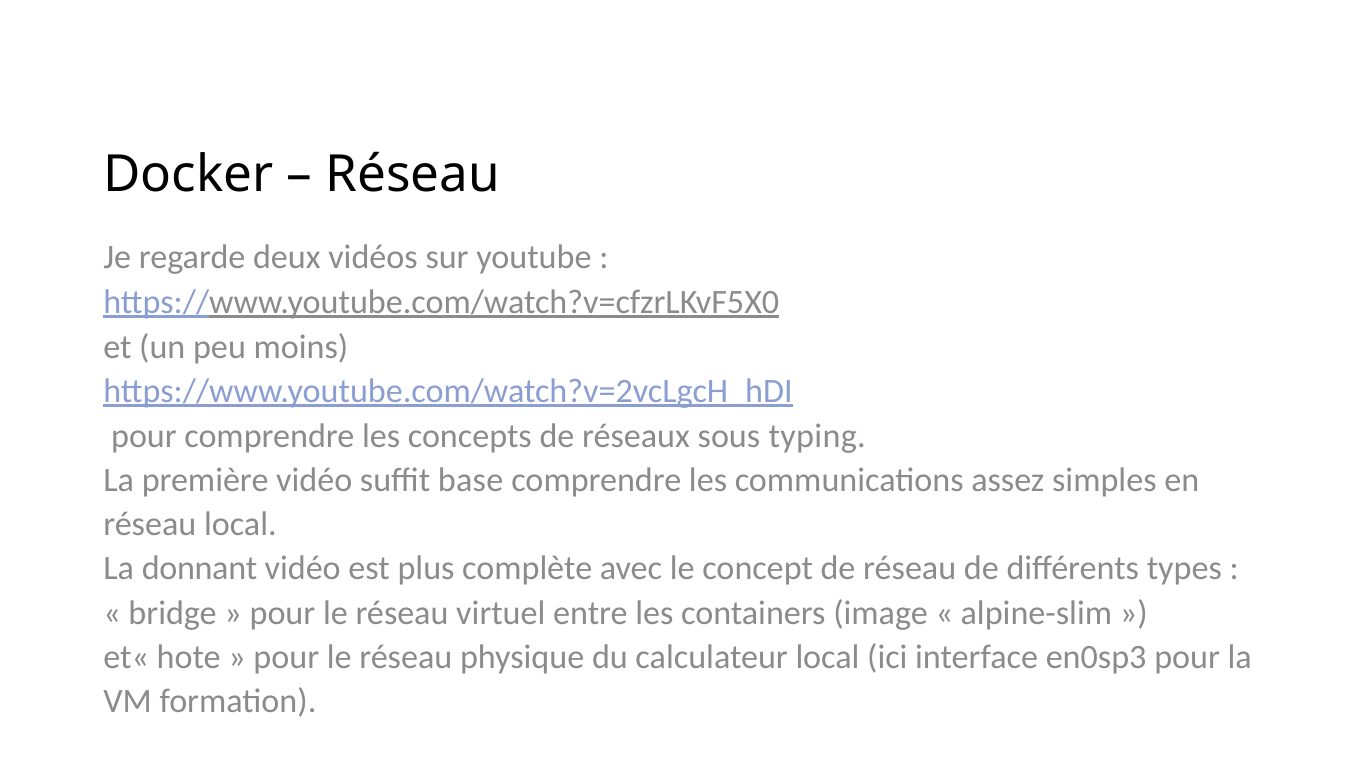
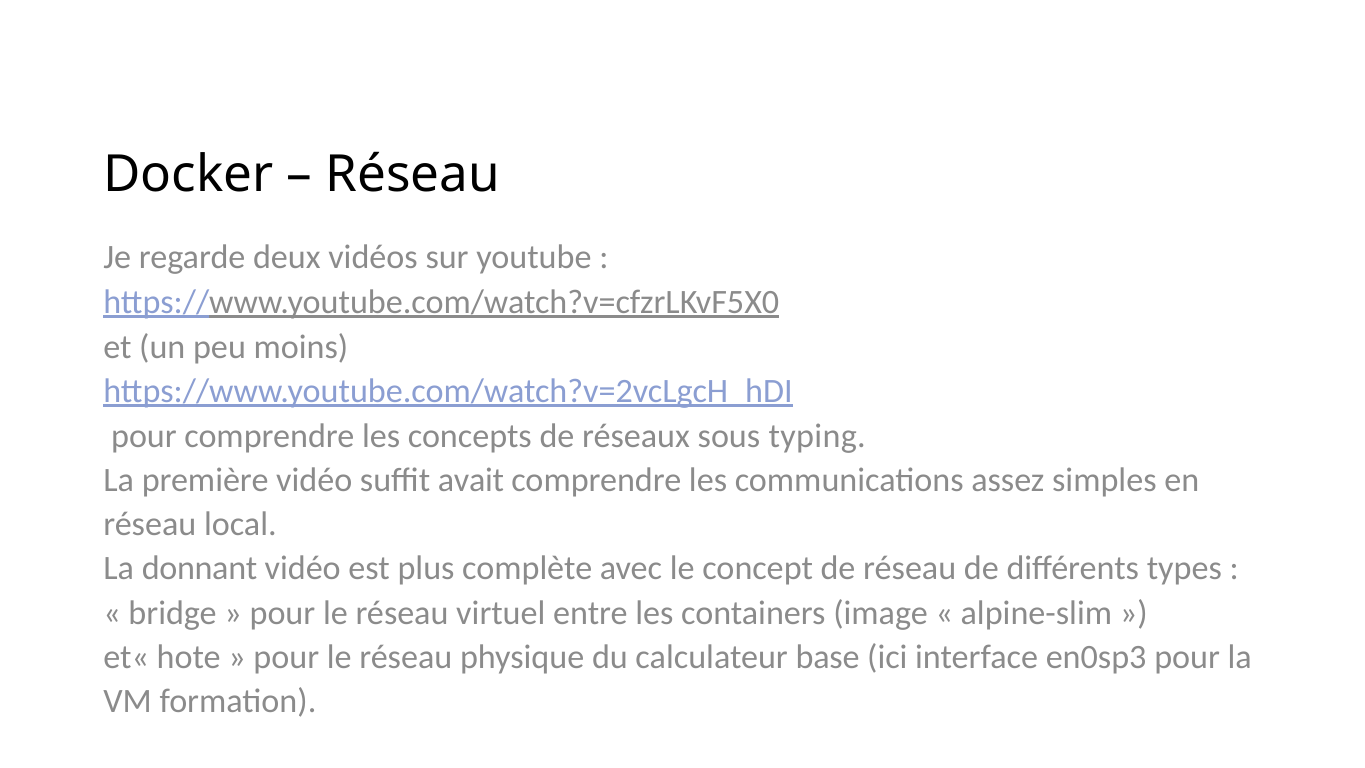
base: base -> avait (471, 480)
calculateur local: local -> base (828, 657)
